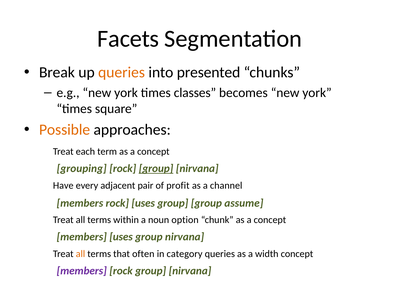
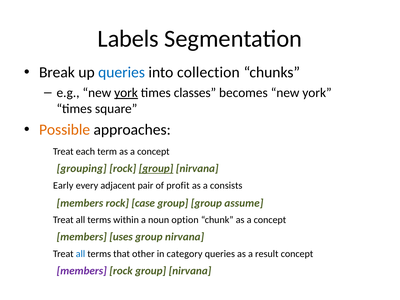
Facets: Facets -> Labels (128, 39)
queries colour: orange -> blue (122, 72)
presented: presented -> collection (208, 72)
york underline: none -> present (126, 93)
Have: Have -> Early (63, 185)
channel: channel -> consists (226, 185)
rock uses: uses -> case (143, 203)
all colour: orange -> blue (81, 254)
often: often -> other (143, 254)
width: width -> result (267, 254)
